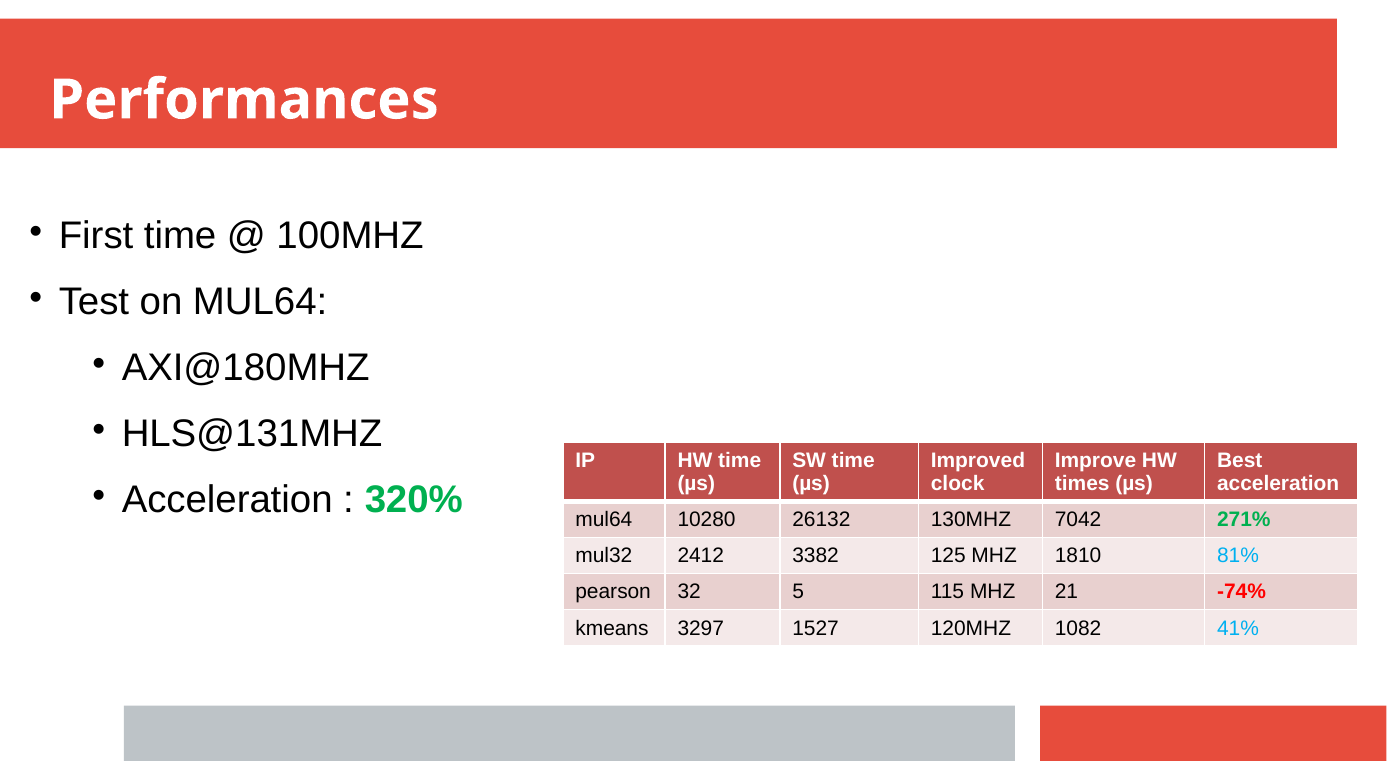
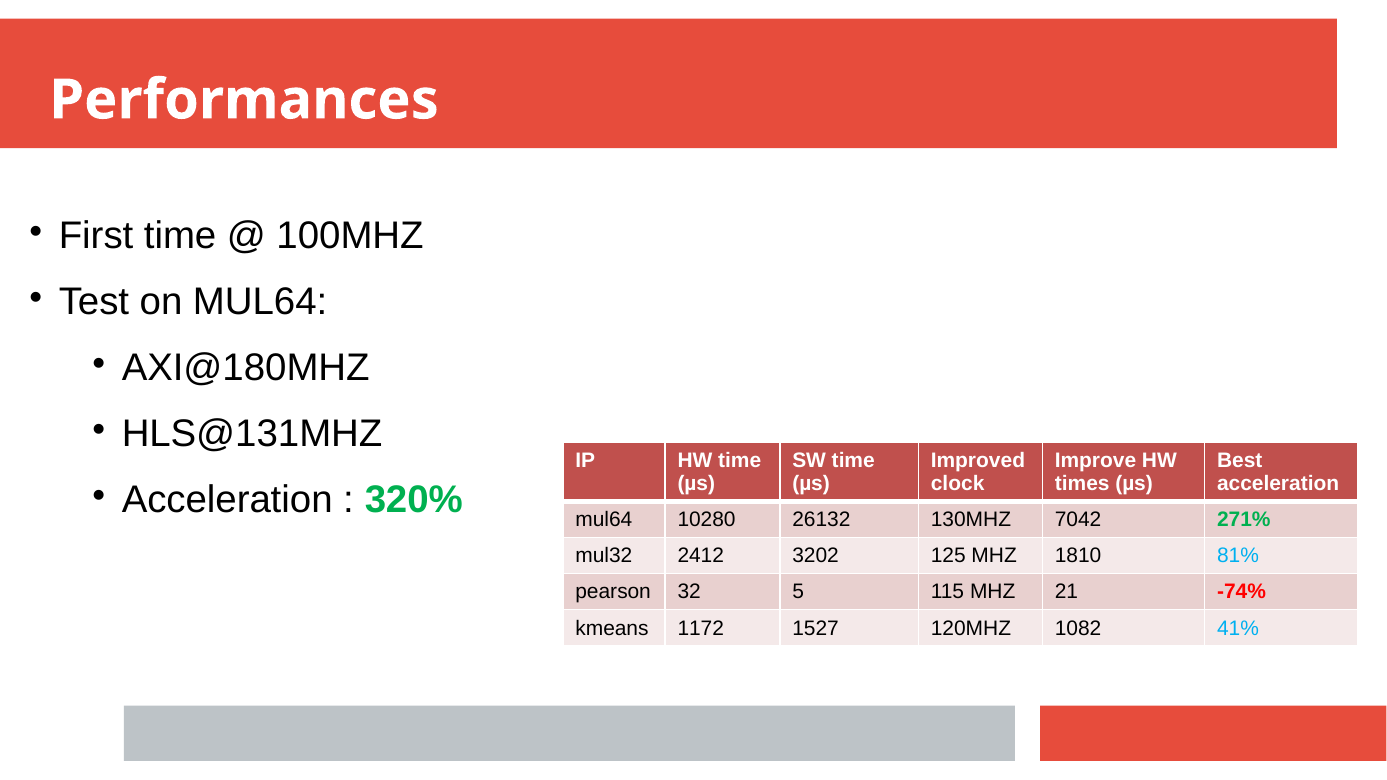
3382: 3382 -> 3202 (816, 556)
3297: 3297 -> 1172 (701, 628)
